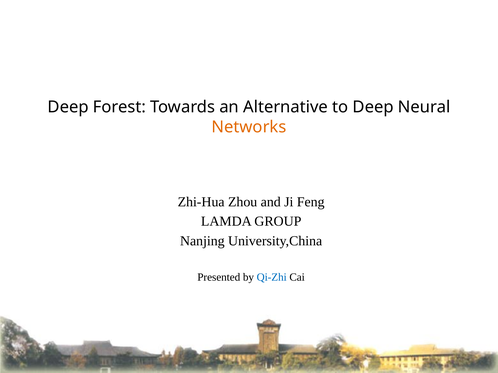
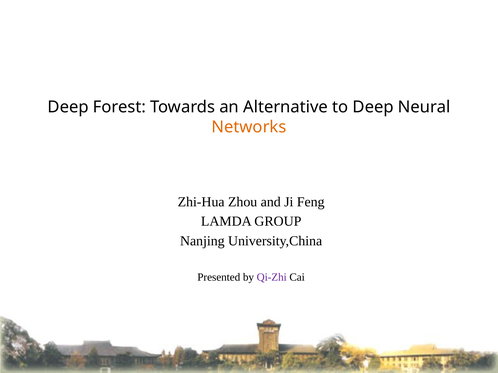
Qi-Zhi colour: blue -> purple (272, 277)
